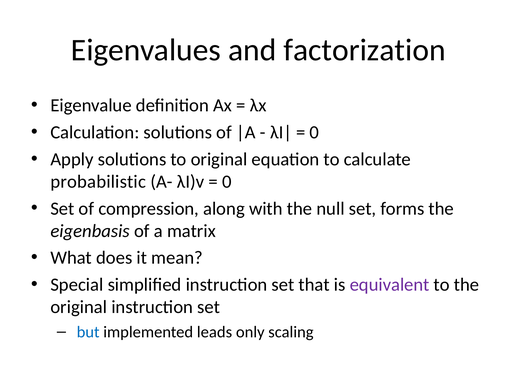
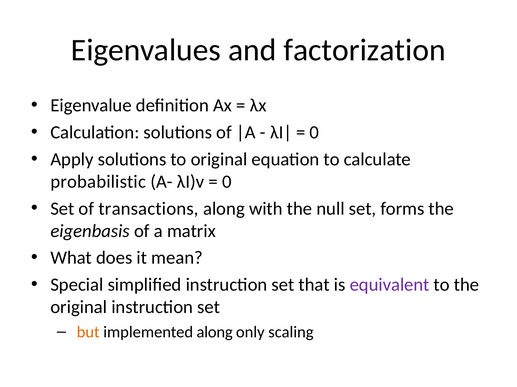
compression: compression -> transactions (149, 209)
but colour: blue -> orange (88, 333)
implemented leads: leads -> along (215, 333)
